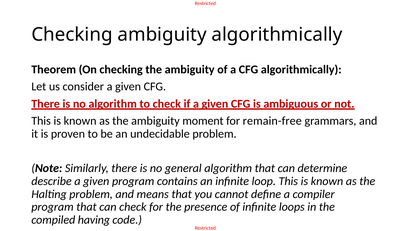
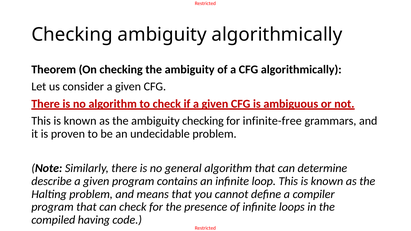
ambiguity moment: moment -> checking (203, 121)
remain-free: remain-free -> infinite-free (272, 121)
